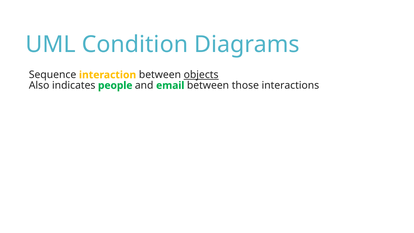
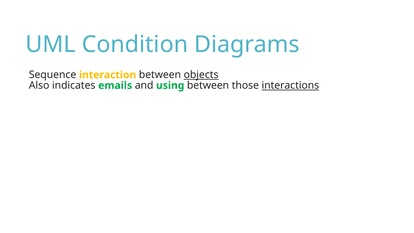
people: people -> emails (115, 85)
email: email -> using (170, 85)
interactions underline: none -> present (290, 85)
